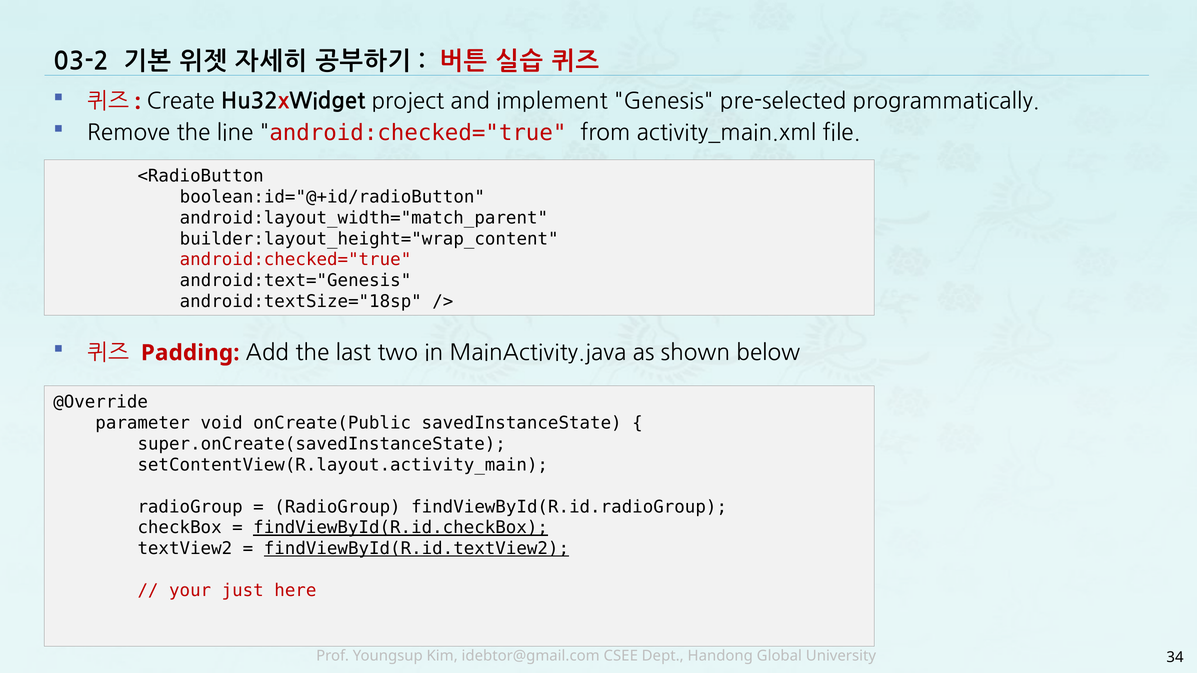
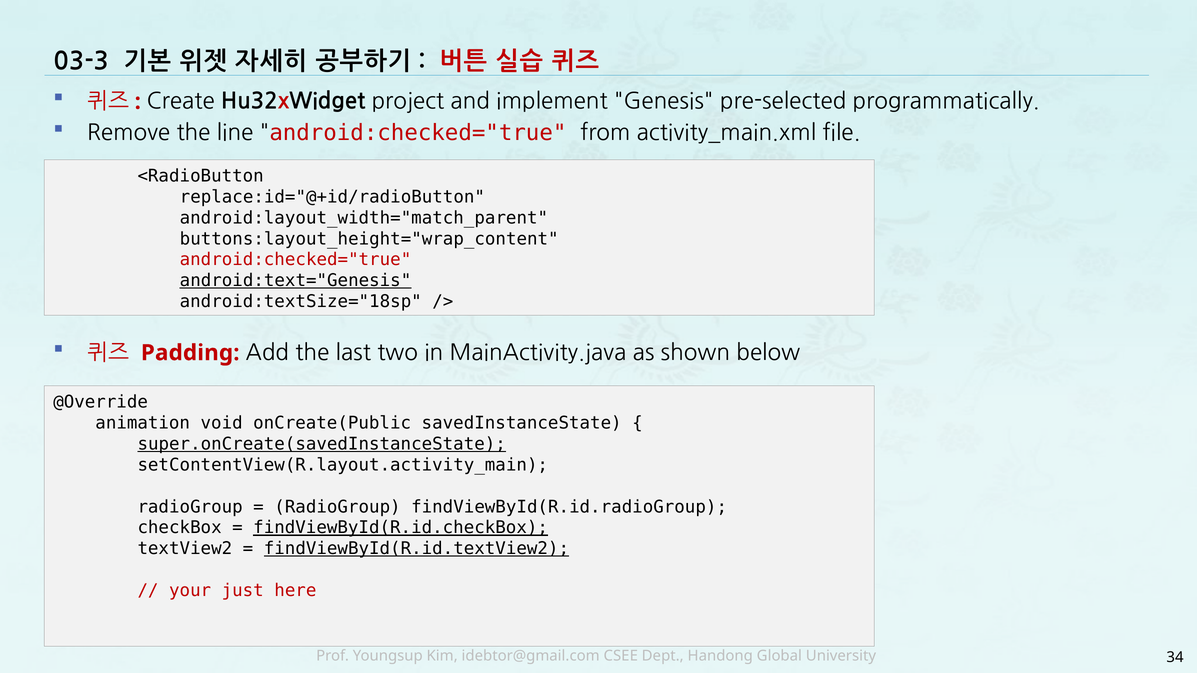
03-2: 03-2 -> 03-3 (81, 61)
boolean:id="@+id/radioButton: boolean:id="@+id/radioButton -> replace:id="@+id/radioButton (332, 197)
builder:layout_height="wrap_content: builder:layout_height="wrap_content -> buttons:layout_height="wrap_content (369, 239)
android:text="Genesis underline: none -> present (295, 281)
parameter: parameter -> animation (143, 423)
super.onCreate(savedInstanceState underline: none -> present (322, 444)
